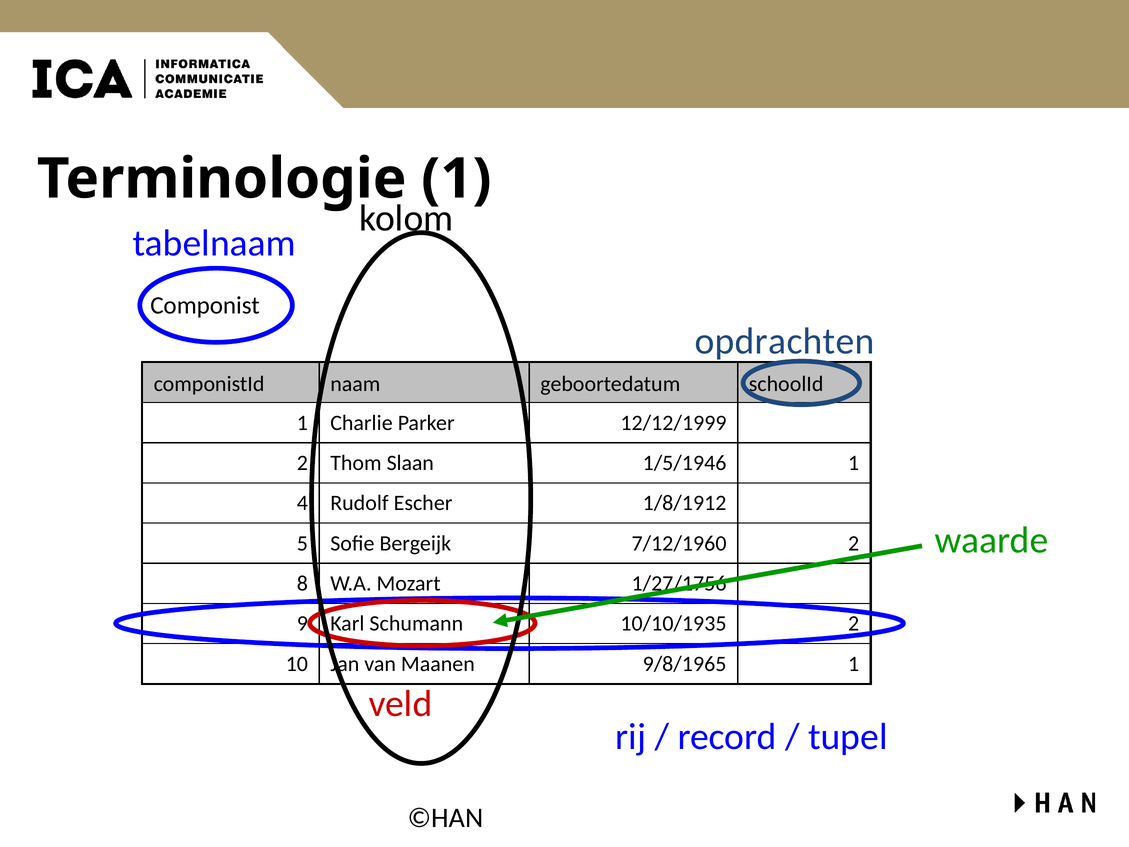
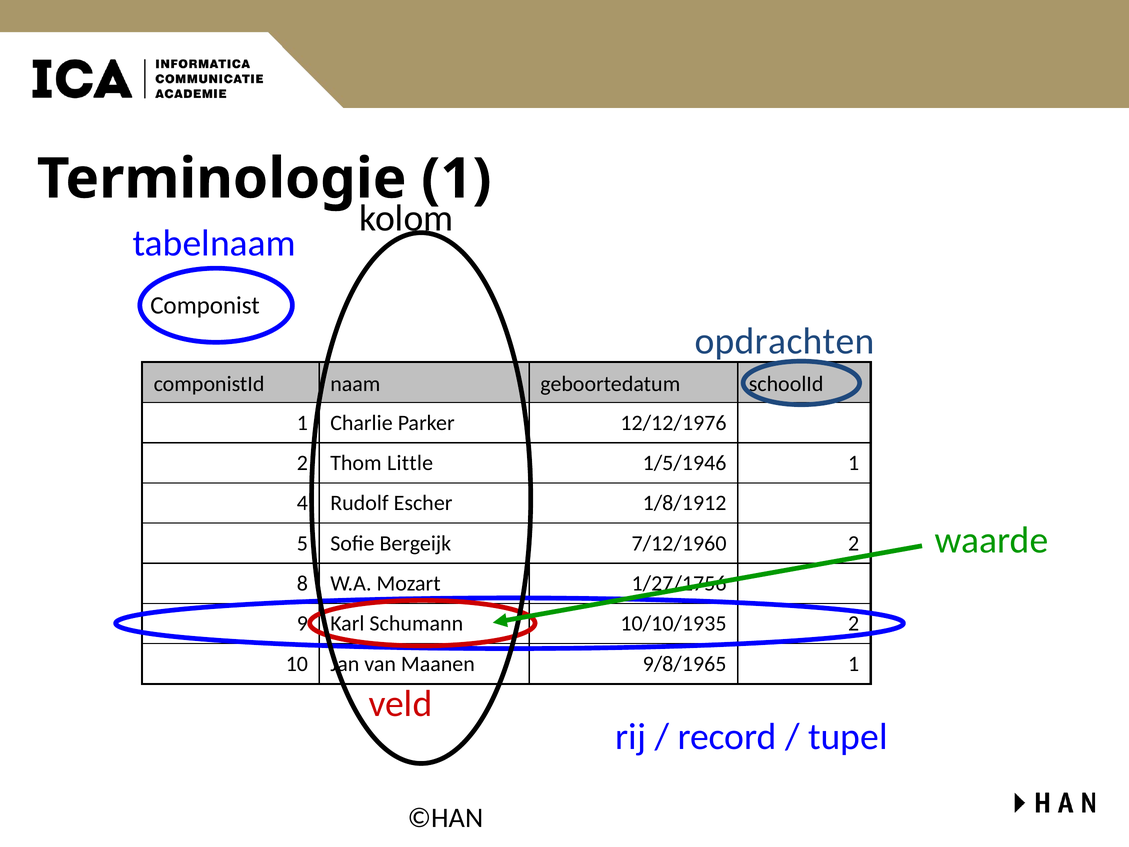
12/12/1999: 12/12/1999 -> 12/12/1976 (673, 423)
Slaan: Slaan -> Little (410, 463)
